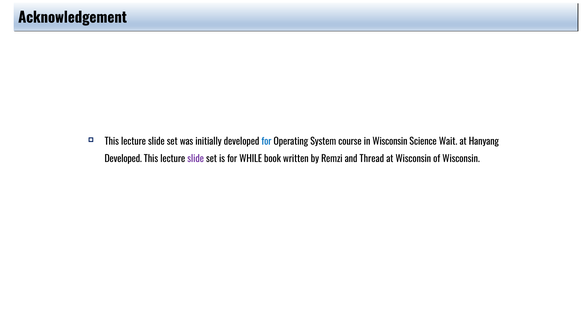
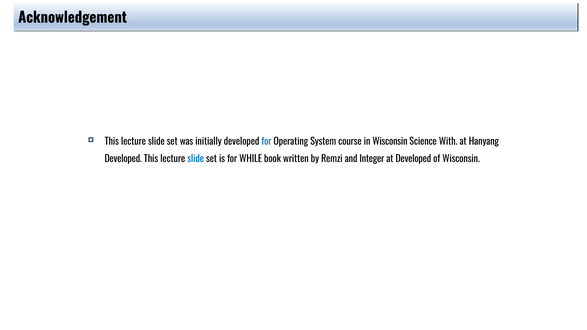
Wait: Wait -> With (448, 142)
slide colour: purple -> blue (196, 159)
Thread: Thread -> Integer (372, 159)
at Wisconsin: Wisconsin -> Developed (413, 159)
